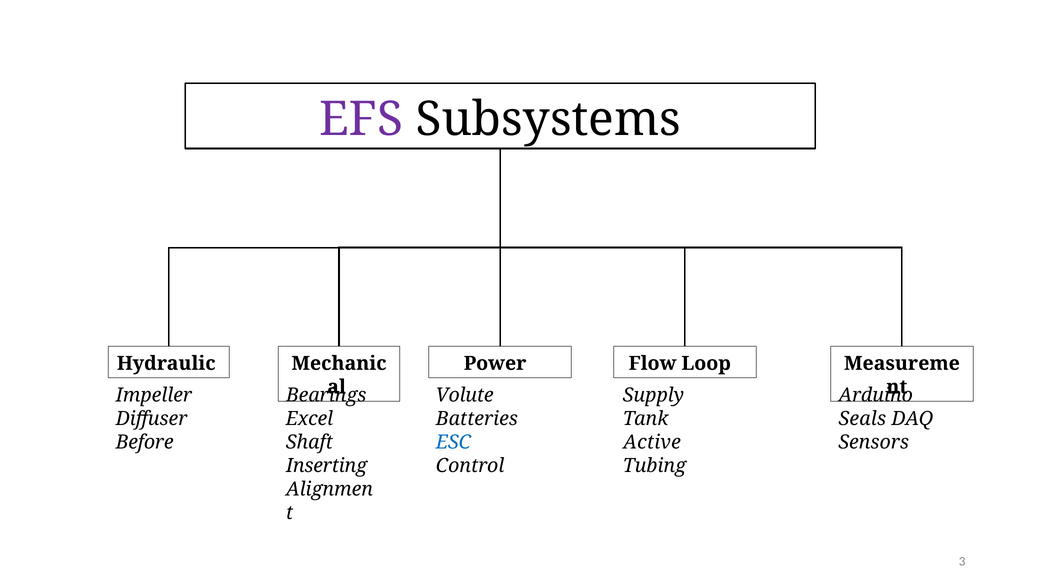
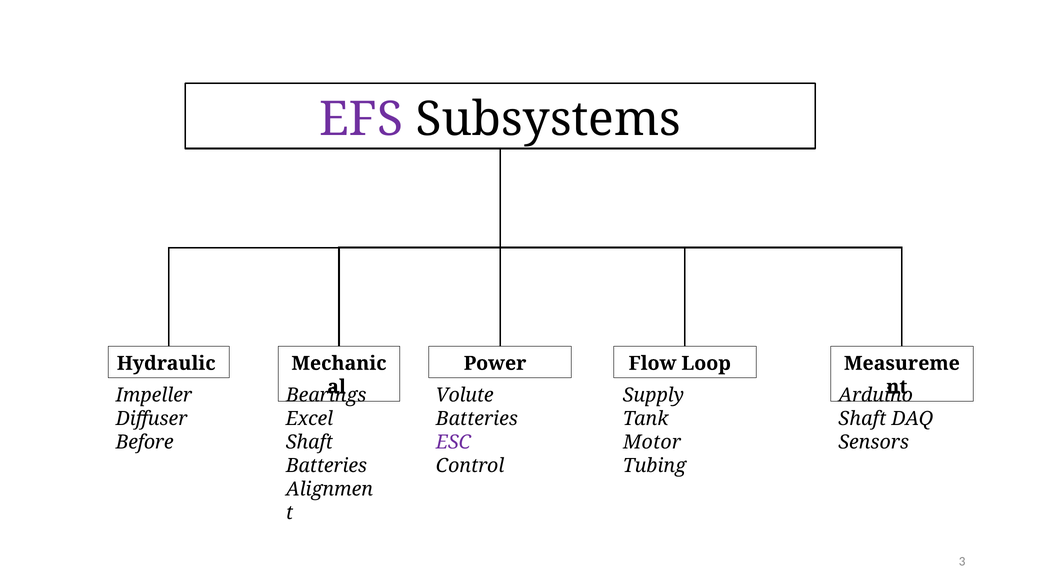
Seals: Seals -> Shaft (862, 418)
Active: Active -> Motor (652, 442)
ESC colour: blue -> purple (453, 442)
Inserting: Inserting -> Batteries (326, 465)
